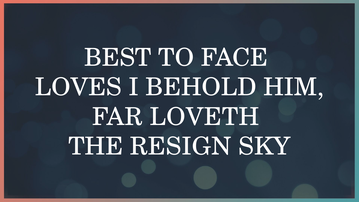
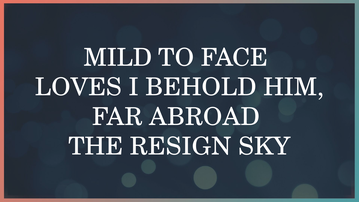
BEST: BEST -> MILD (118, 58)
LOVETH: LOVETH -> ABROAD (205, 117)
